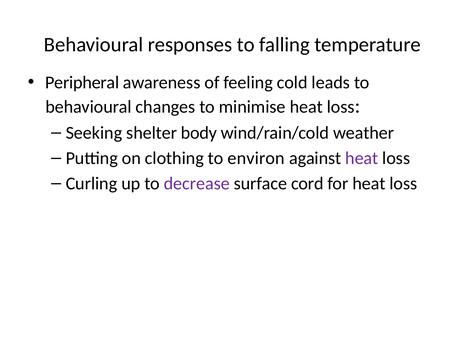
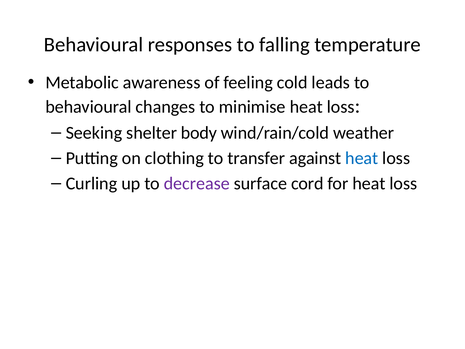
Peripheral: Peripheral -> Metabolic (82, 83)
environ: environ -> transfer (256, 158)
heat colour: purple -> blue (362, 158)
